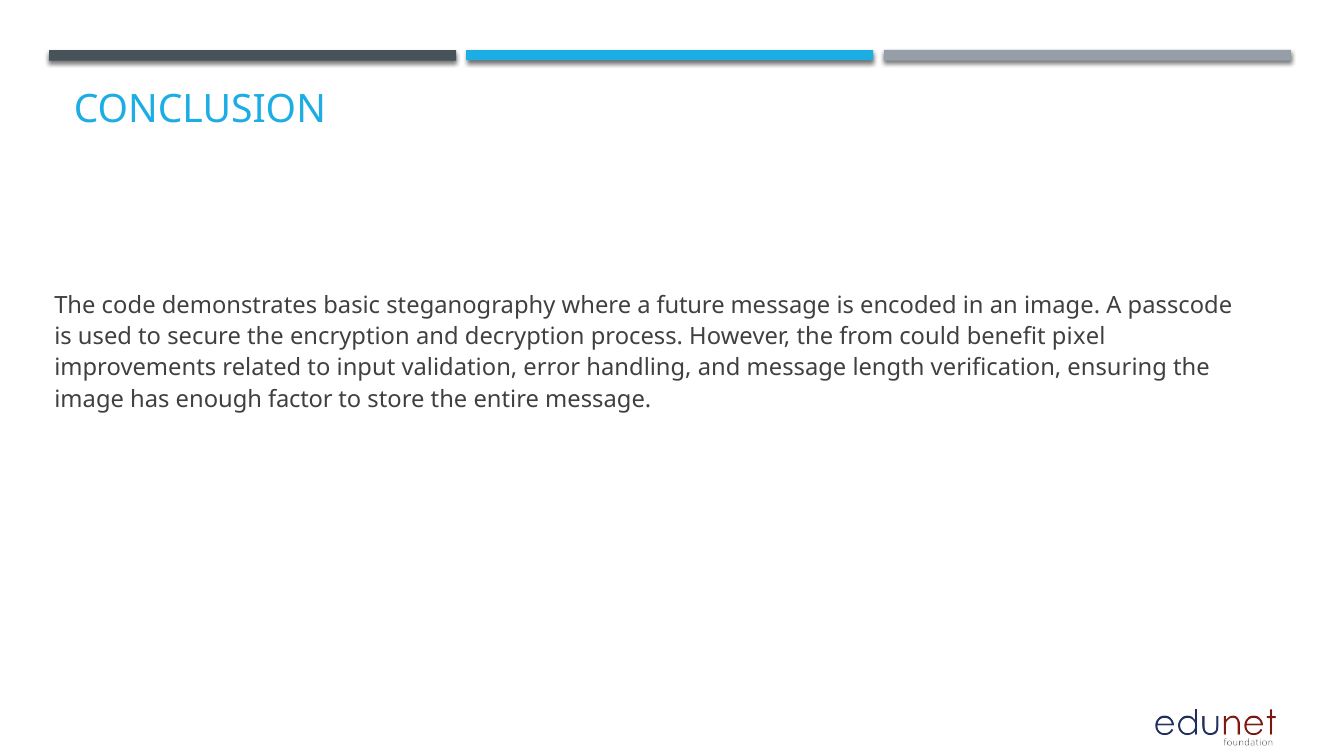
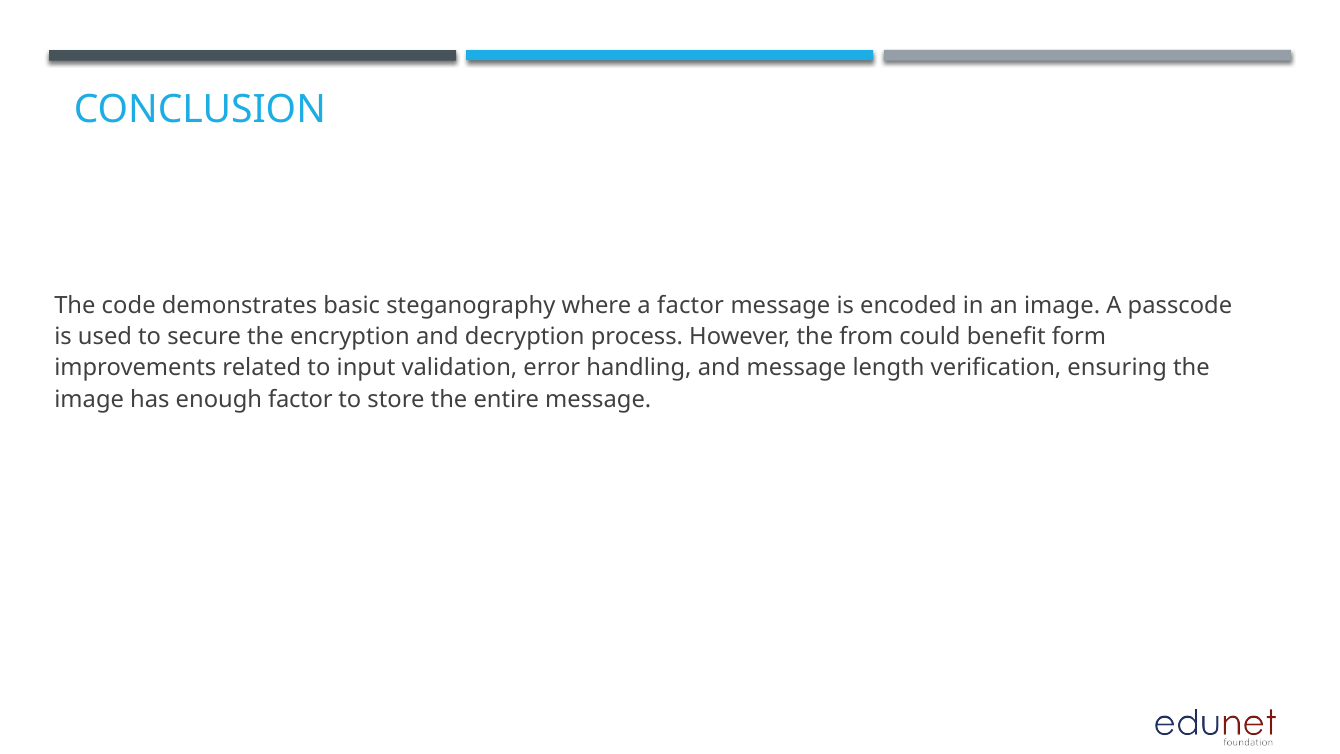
a future: future -> factor (691, 305)
pixel: pixel -> form (1079, 337)
